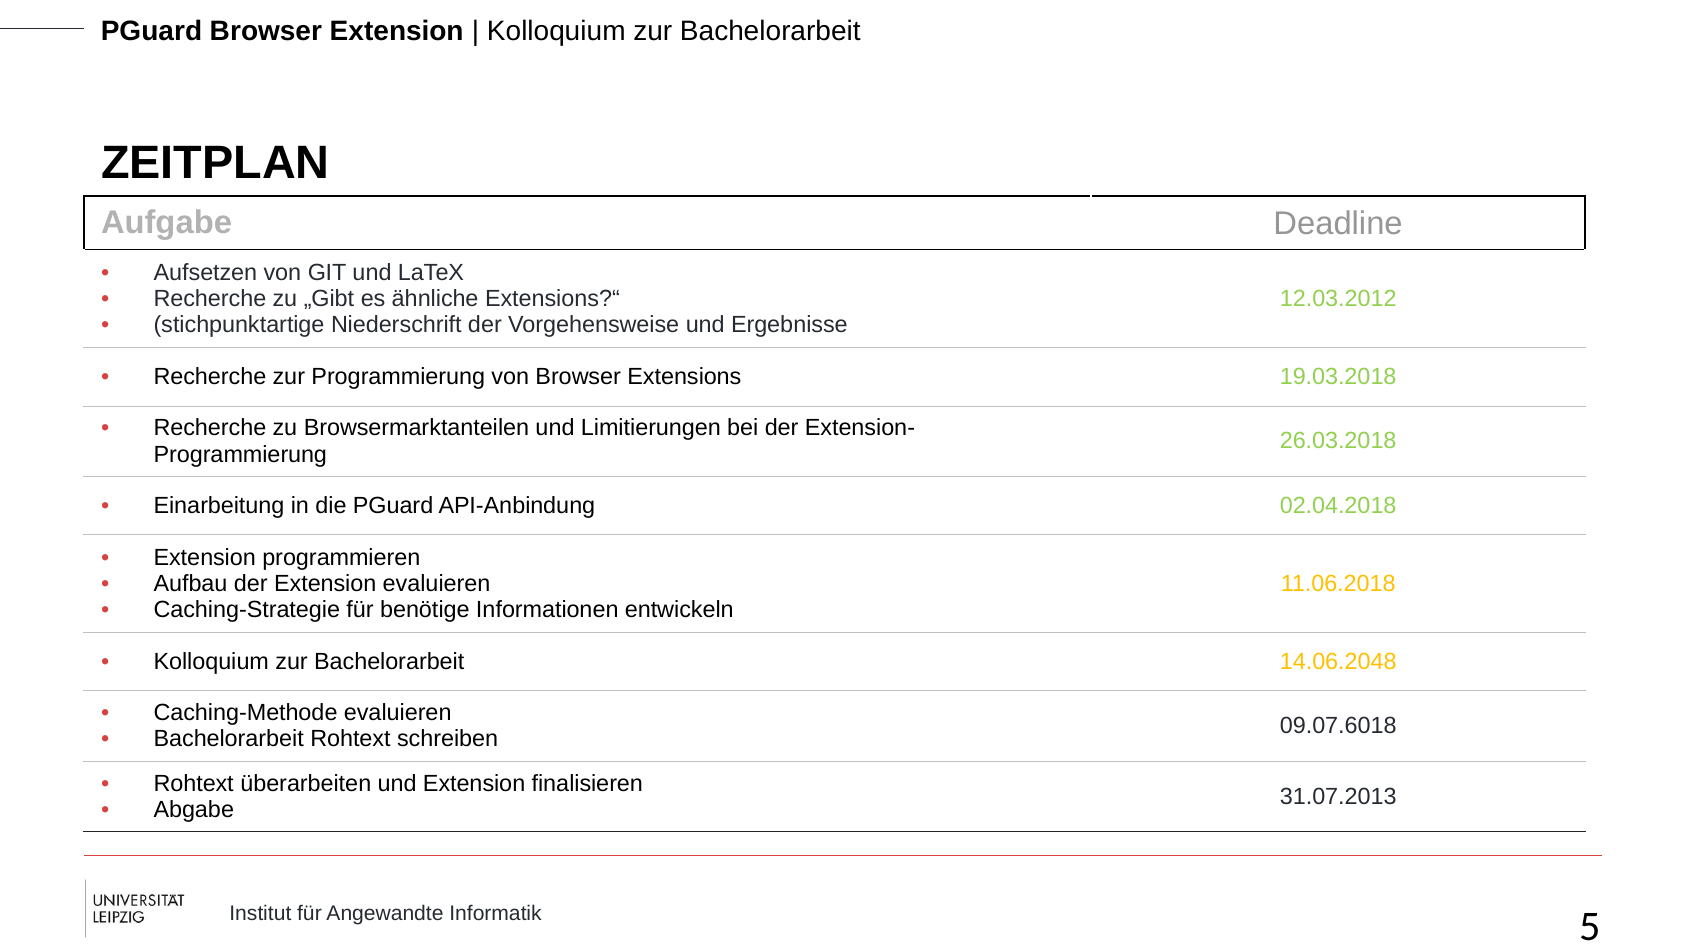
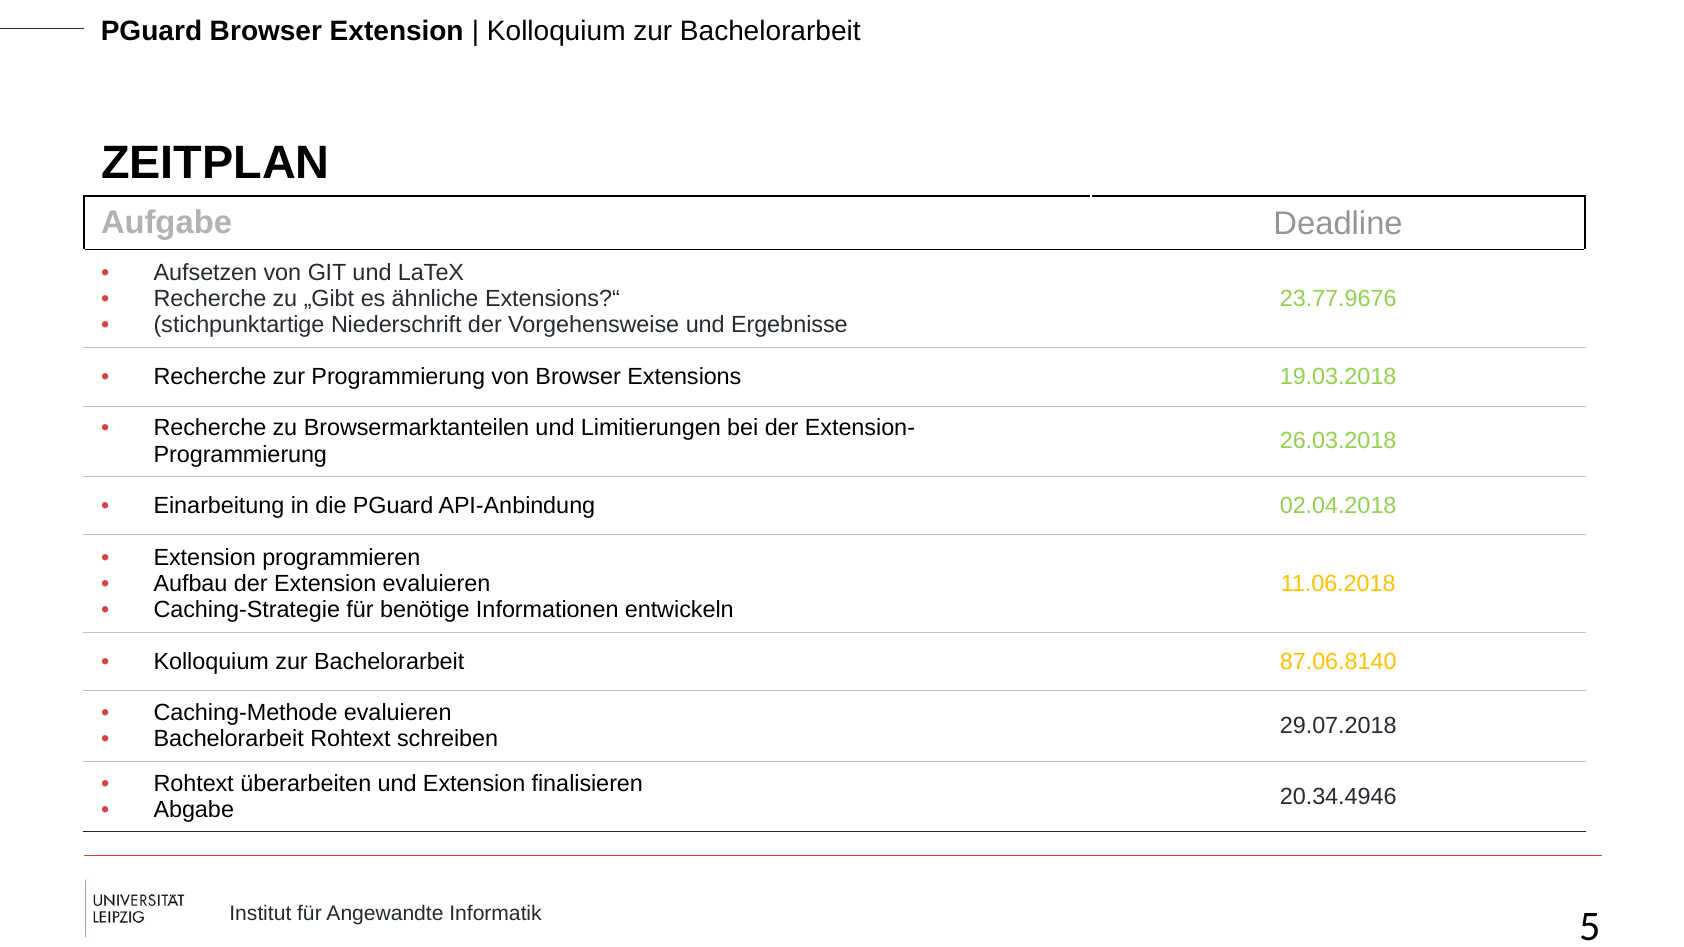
12.03.2012: 12.03.2012 -> 23.77.9676 (1338, 299)
14.06.2048: 14.06.2048 -> 87.06.8140 (1338, 662)
09.07.6018: 09.07.6018 -> 29.07.2018 (1338, 726)
31.07.2013: 31.07.2013 -> 20.34.4946 (1338, 797)
